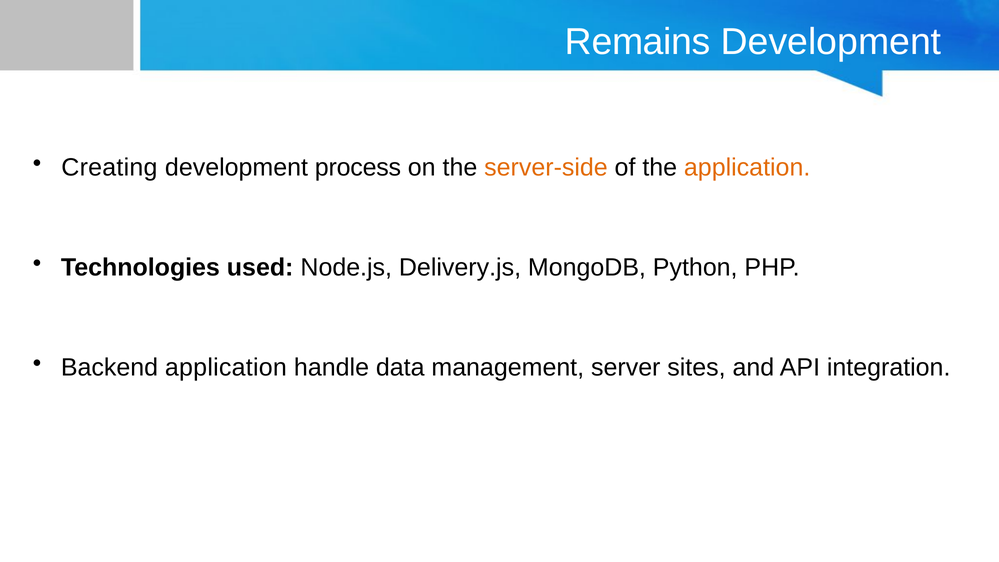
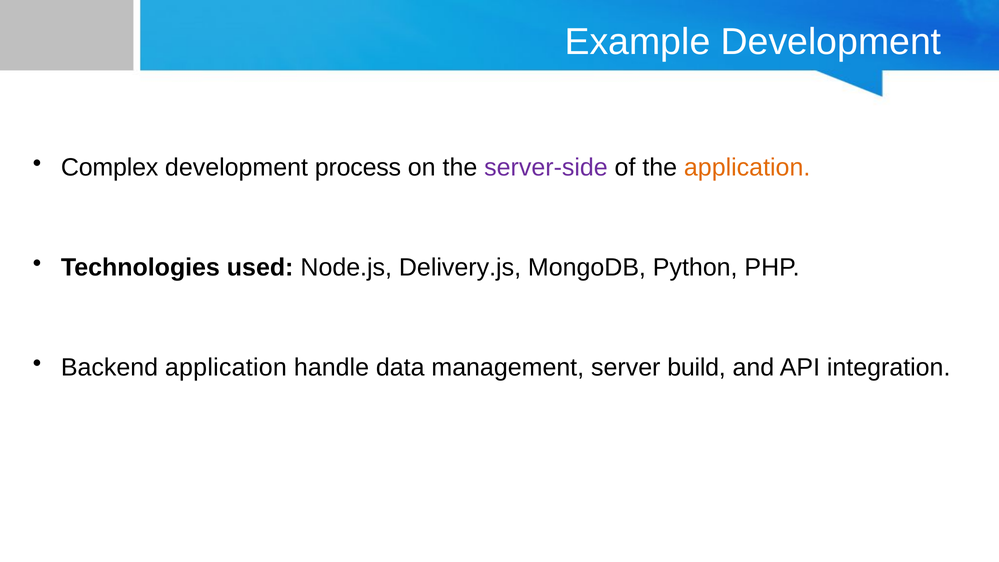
Remains: Remains -> Example (638, 42)
Creating: Creating -> Complex (110, 168)
server-side colour: orange -> purple (546, 168)
sites: sites -> build (697, 367)
